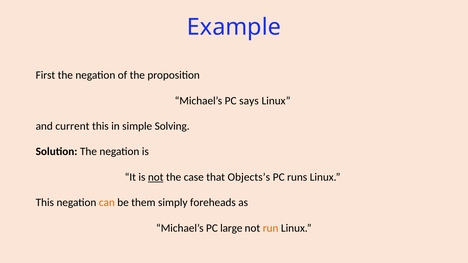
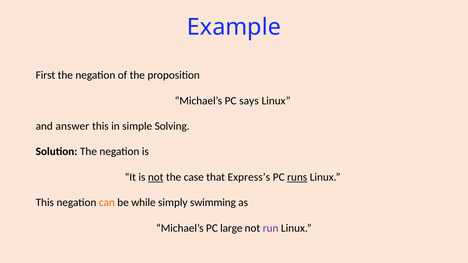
current: current -> answer (72, 126)
Objects’s: Objects’s -> Express’s (249, 177)
runs underline: none -> present (297, 177)
them: them -> while (143, 203)
foreheads: foreheads -> swimming (213, 203)
run colour: orange -> purple (271, 228)
